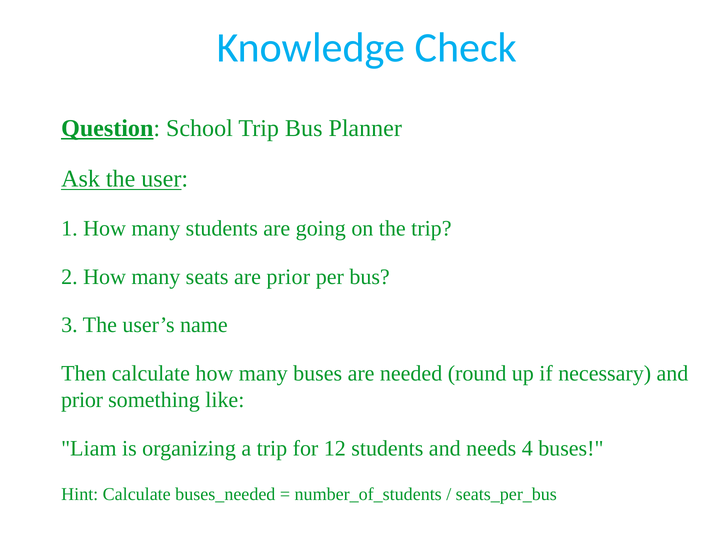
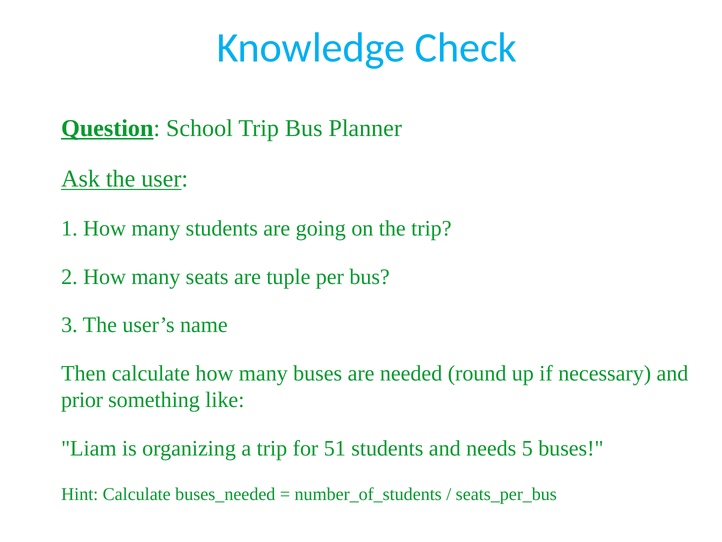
are prior: prior -> tuple (288, 276)
12: 12 -> 51 (335, 448)
4: 4 -> 5 (527, 448)
